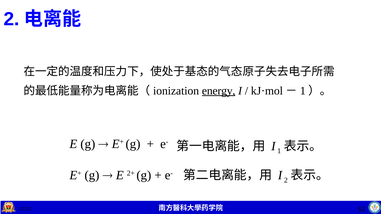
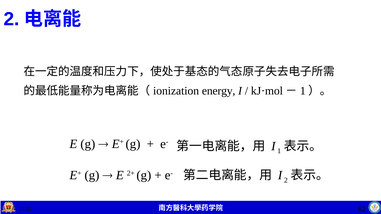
energy underline: present -> none (219, 91)
